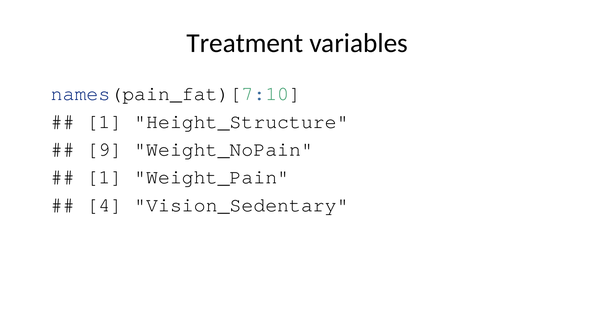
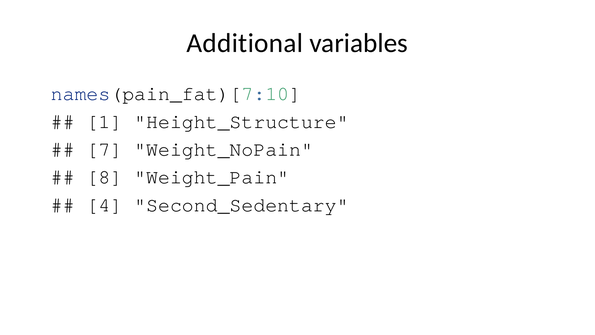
Treatment: Treatment -> Additional (245, 43)
9: 9 -> 7 (105, 149)
1: 1 -> 8 (105, 177)
Vision_Sedentary: Vision_Sedentary -> Second_Sedentary (242, 205)
